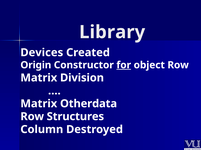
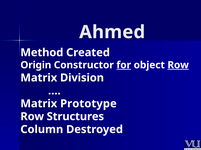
Library: Library -> Ahmed (112, 32)
Devices: Devices -> Method (42, 53)
Row underline: none -> present (178, 65)
Otherdata: Otherdata -> Prototype (88, 104)
